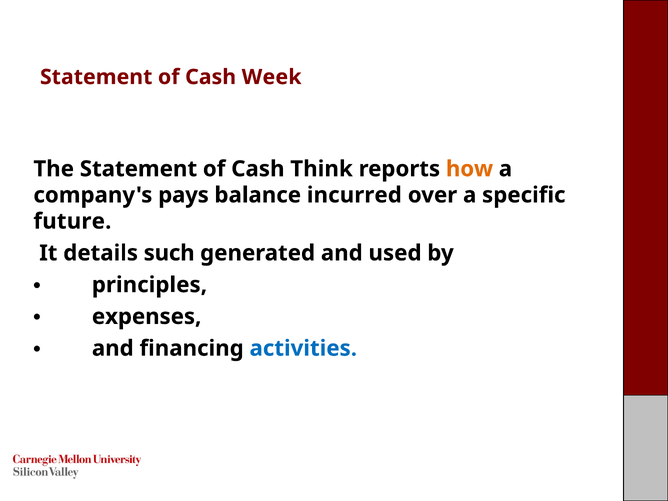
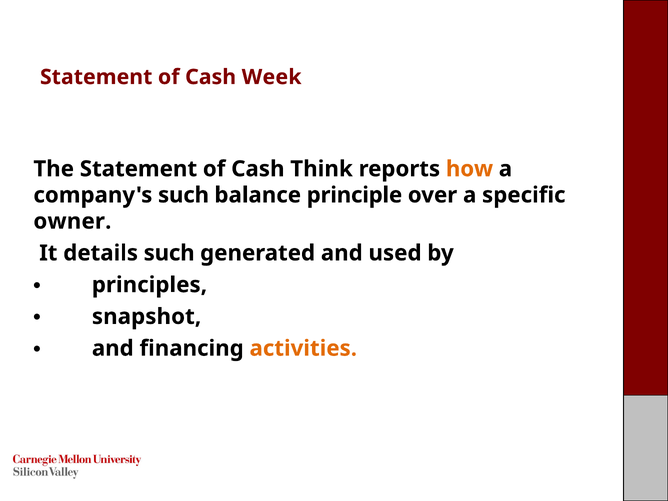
company's pays: pays -> such (184, 195)
incurred: incurred -> principle (354, 195)
future: future -> owner (72, 221)
expenses: expenses -> snapshot (147, 317)
activities colour: blue -> orange (303, 348)
